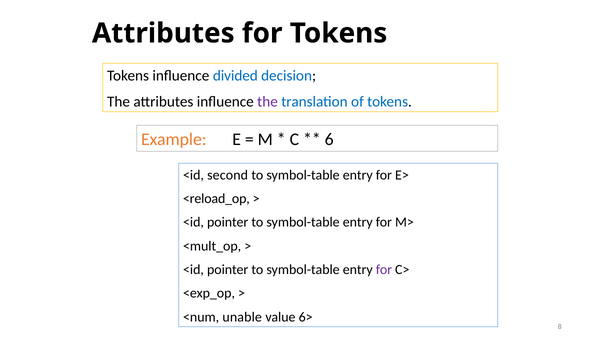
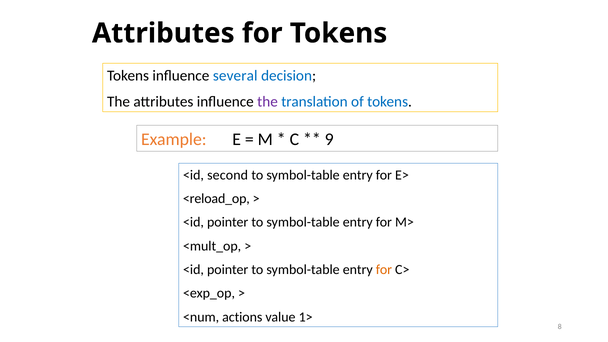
divided: divided -> several (235, 76)
6: 6 -> 9 (329, 140)
for colour: purple -> orange (384, 270)
unable: unable -> actions (242, 317)
6>: 6> -> 1> (306, 317)
